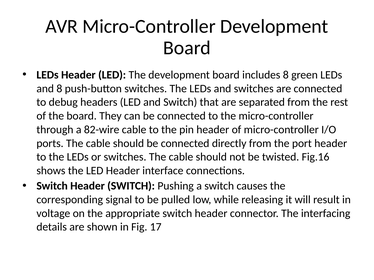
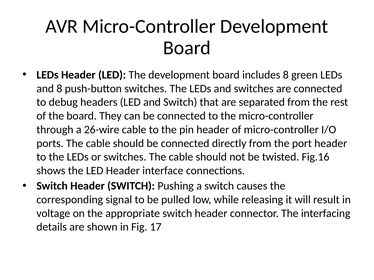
82-wire: 82-wire -> 26-wire (102, 130)
